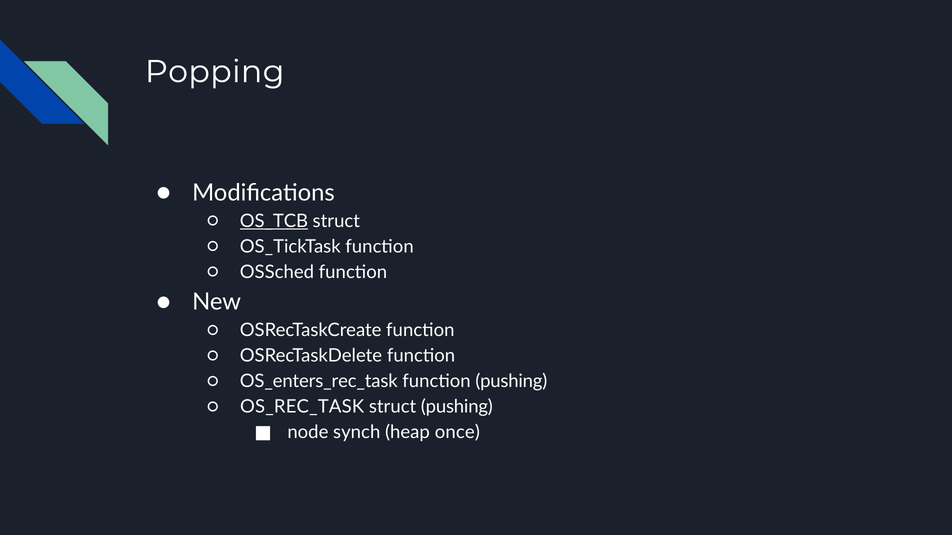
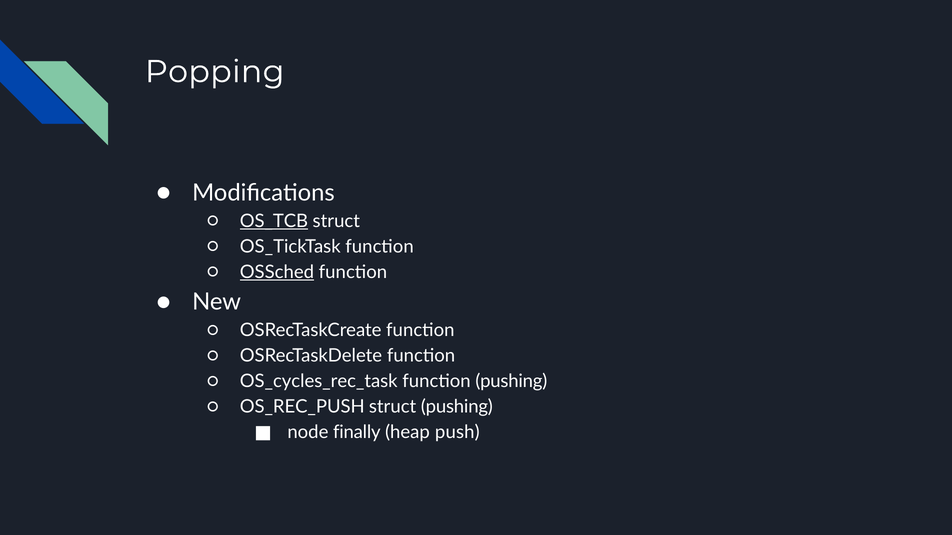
OSSched underline: none -> present (277, 272)
OS_enters_rec_task: OS_enters_rec_task -> OS_cycles_rec_task (319, 382)
OS_REC_TASK: OS_REC_TASK -> OS_REC_PUSH (302, 407)
synch: synch -> finally (357, 433)
once: once -> push (457, 433)
